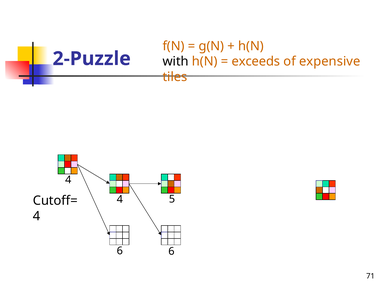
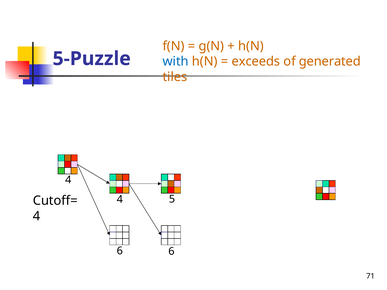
2-Puzzle: 2-Puzzle -> 5-Puzzle (92, 59)
with colour: black -> blue (176, 62)
expensive: expensive -> generated (330, 62)
